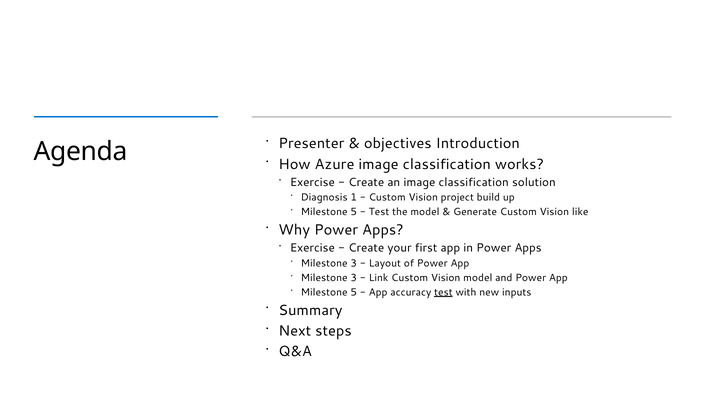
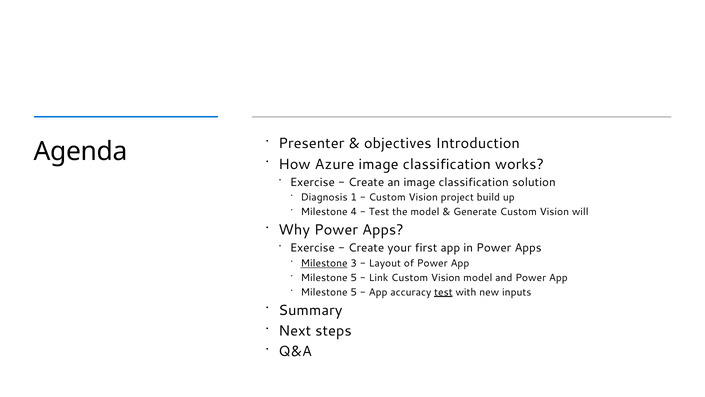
5: 5 -> 4 (354, 212)
like: like -> will (580, 212)
Milestone underline: none -> present (324, 263)
3: 3 -> 5 (354, 277)
